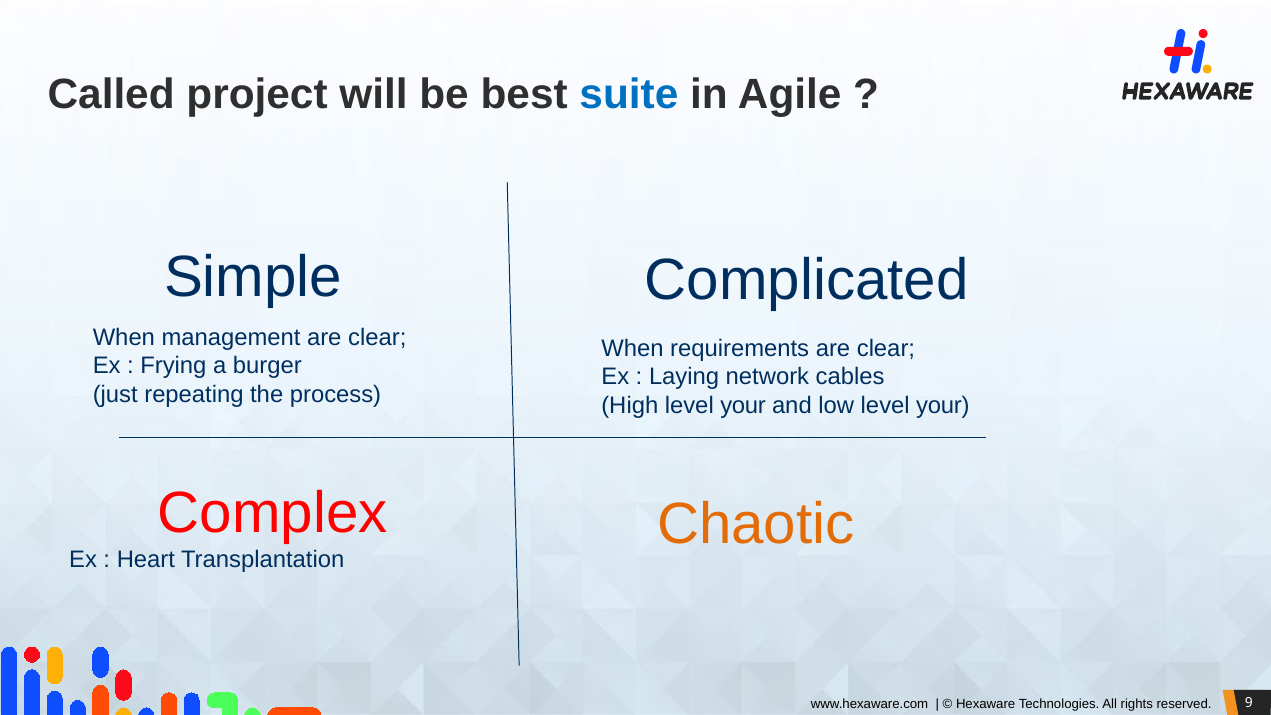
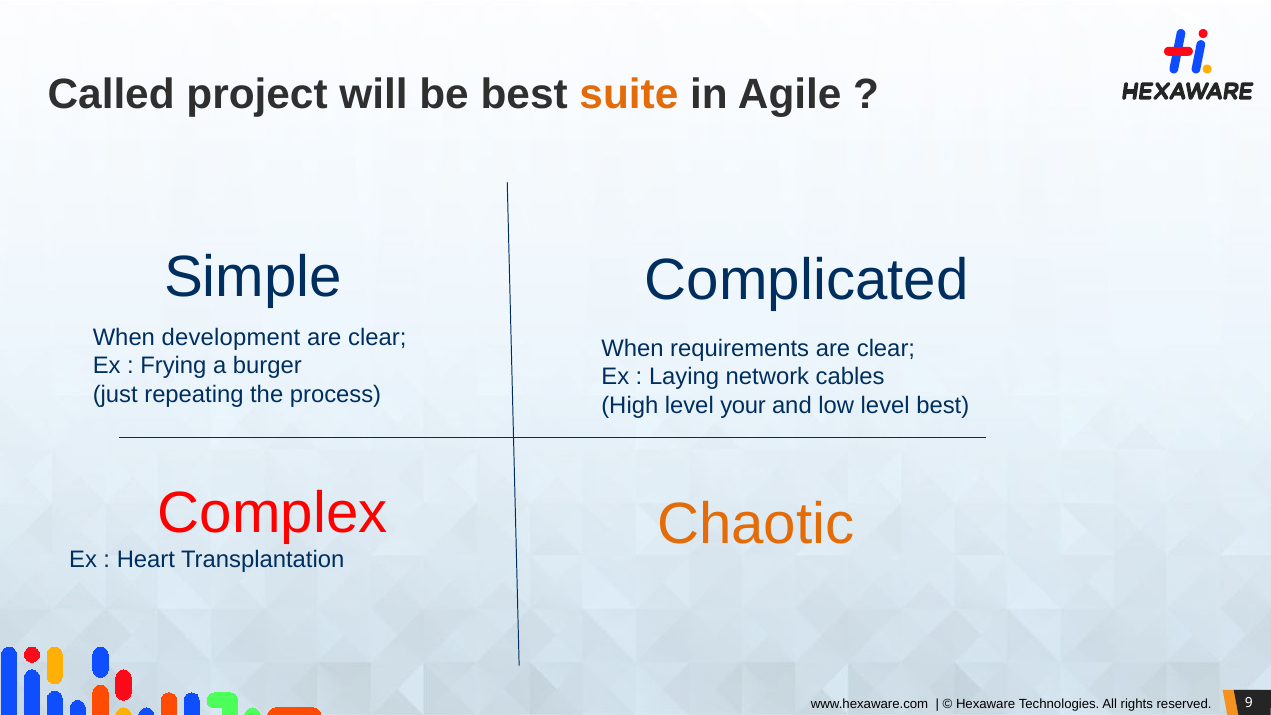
suite colour: blue -> orange (629, 95)
management: management -> development (231, 337)
low level your: your -> best (943, 405)
